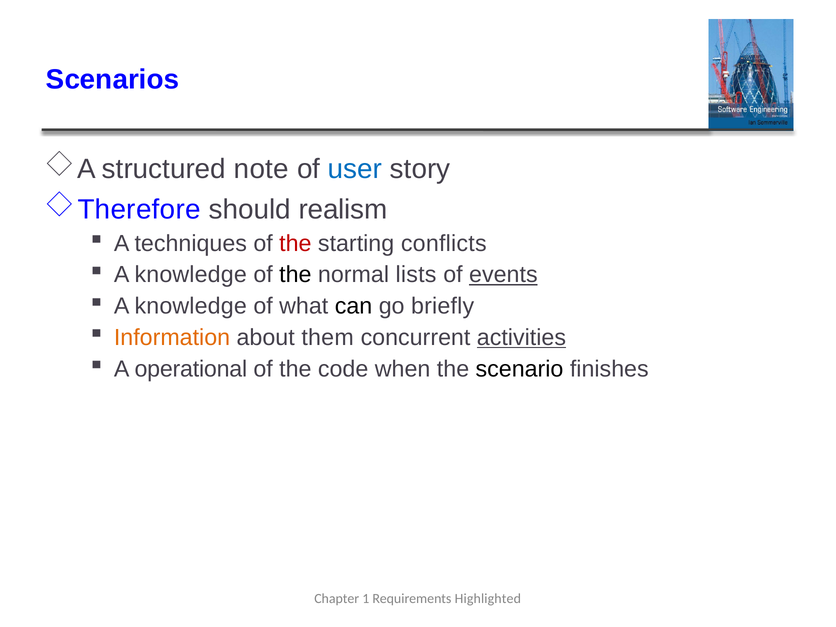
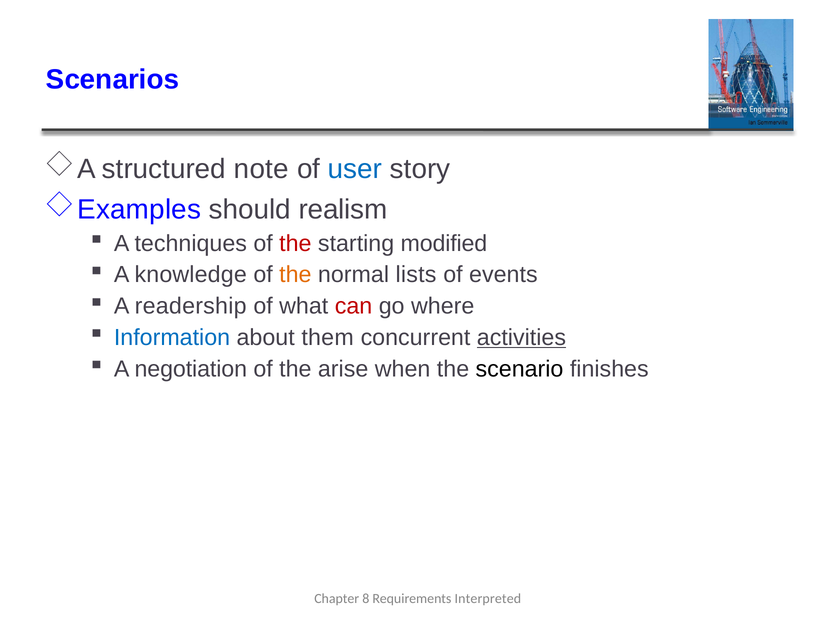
Therefore: Therefore -> Examples (139, 210)
conflicts: conflicts -> modified (444, 243)
the colour: black -> orange (295, 275)
events underline: present -> none (503, 275)
knowledge: knowledge -> readership (191, 306)
can colour: black -> red (354, 306)
briefly: briefly -> where (443, 306)
Information colour: orange -> blue (172, 337)
operational: operational -> negotiation (191, 369)
code: code -> arise (343, 369)
1: 1 -> 8 (366, 599)
Highlighted: Highlighted -> Interpreted (488, 599)
